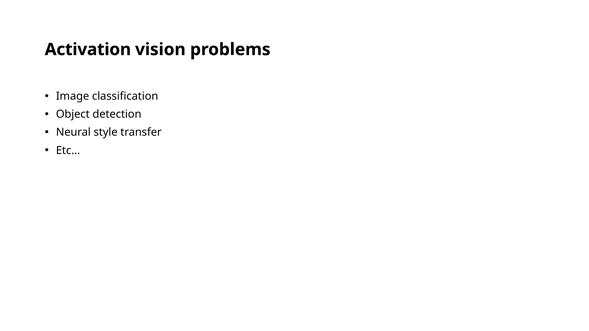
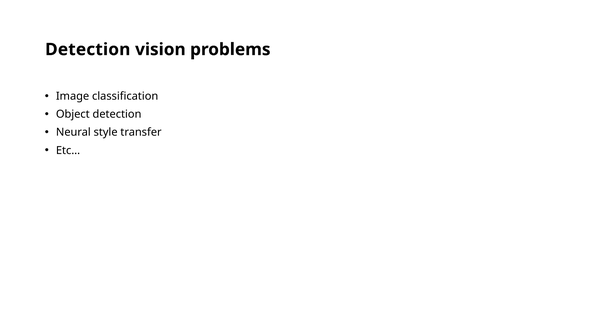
Activation: Activation -> Detection (88, 50)
